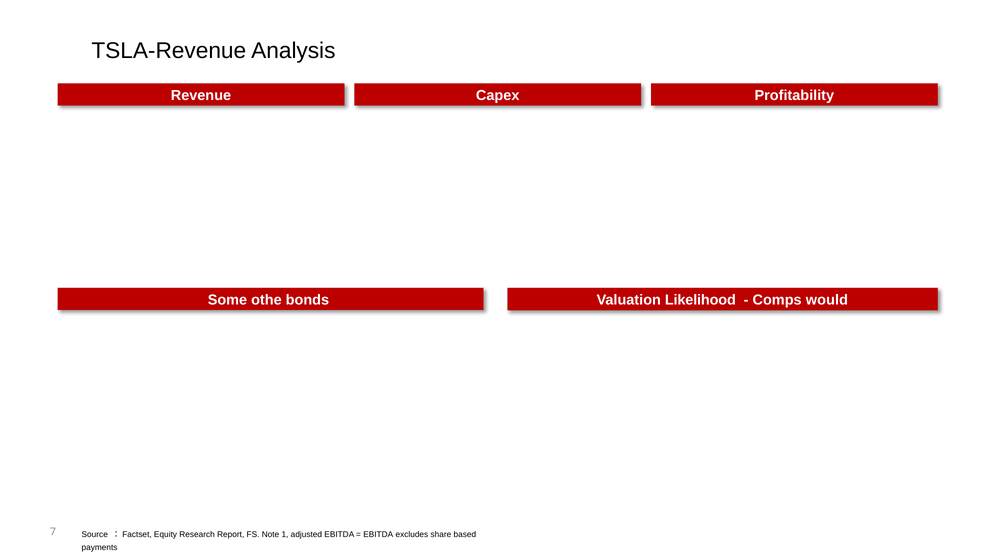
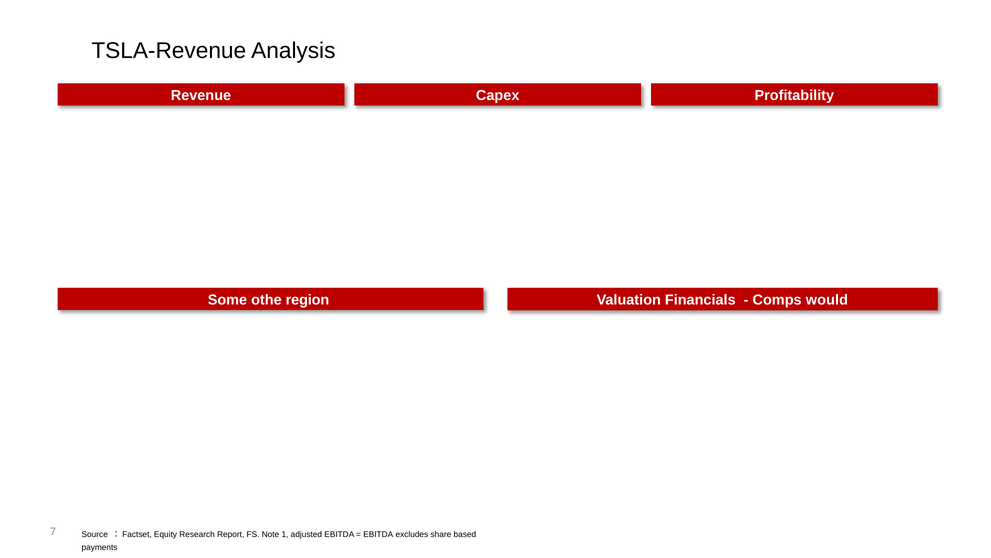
bonds: bonds -> region (307, 300)
Likelihood: Likelihood -> Financials (700, 300)
